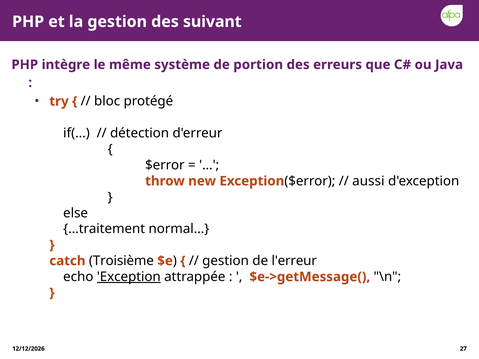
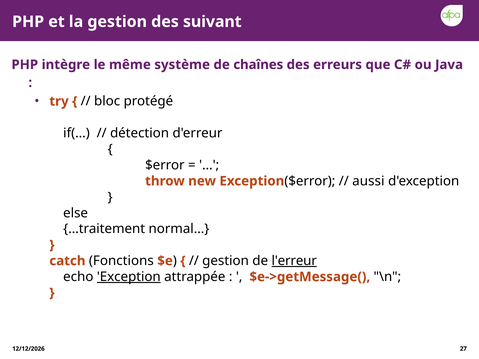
portion: portion -> chaînes (258, 65)
Troisième: Troisième -> Fonctions (121, 261)
l'erreur underline: none -> present (294, 261)
